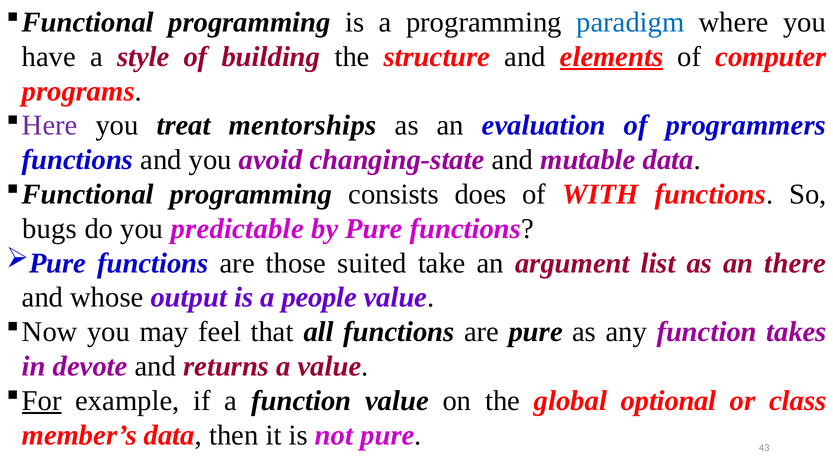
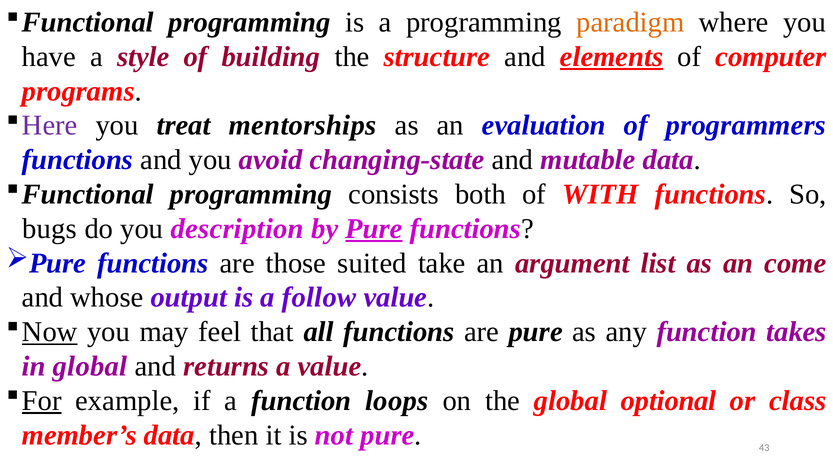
paradigm colour: blue -> orange (630, 22)
does: does -> both (481, 194)
predictable: predictable -> description (237, 228)
Pure underline: none -> present (374, 228)
there: there -> come (795, 263)
people: people -> follow (319, 297)
Now underline: none -> present (50, 332)
in devote: devote -> global (90, 366)
function value: value -> loops (397, 400)
